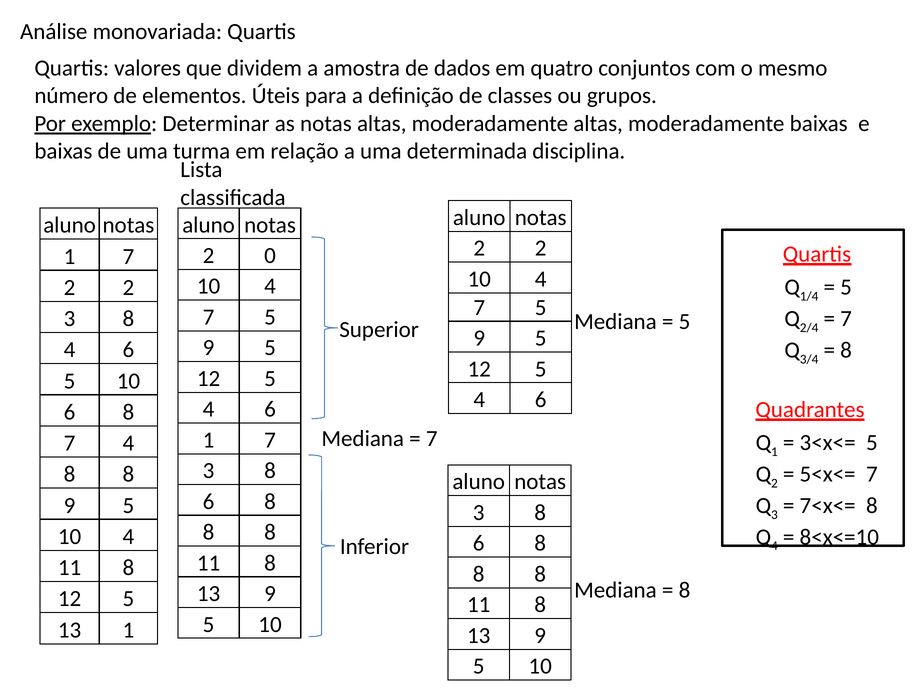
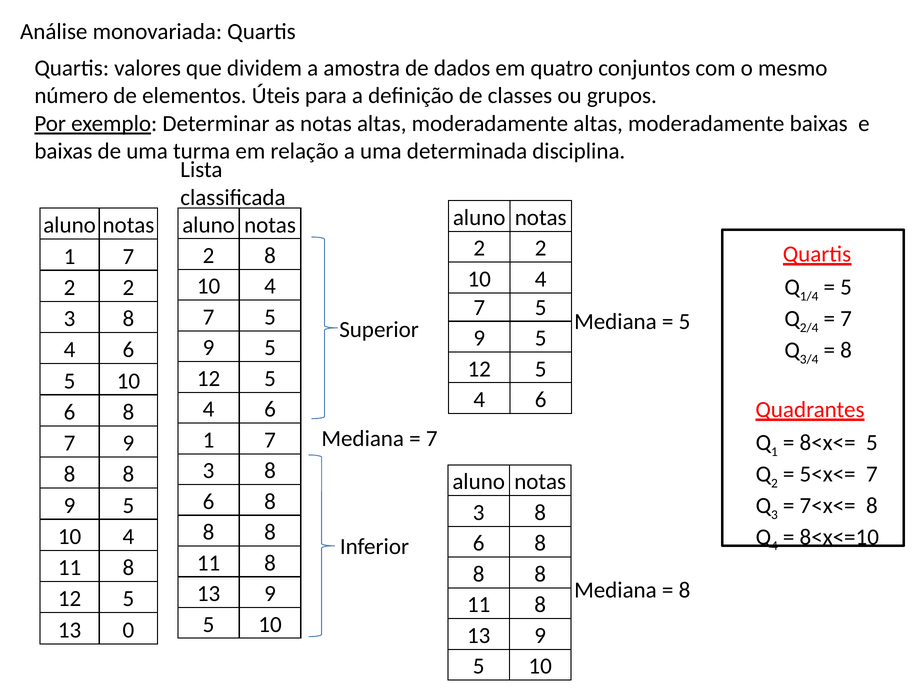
2 0: 0 -> 8 (270, 255)
3<x<=: 3<x<= -> 8<x<= (828, 442)
7 4: 4 -> 9 (128, 443)
13 1: 1 -> 0 (128, 630)
